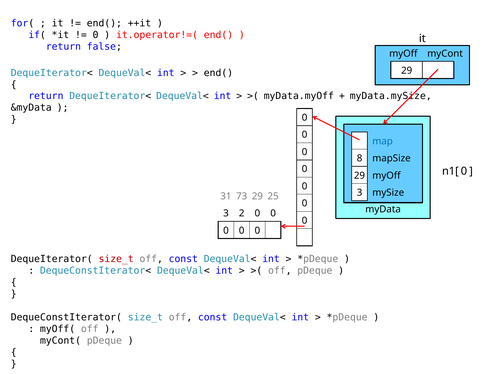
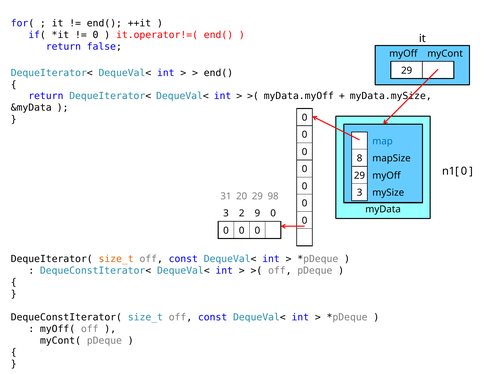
73: 73 -> 20 (242, 196)
25: 25 -> 98 (273, 196)
2 0: 0 -> 9 (257, 213)
size_t colour: red -> orange (116, 259)
